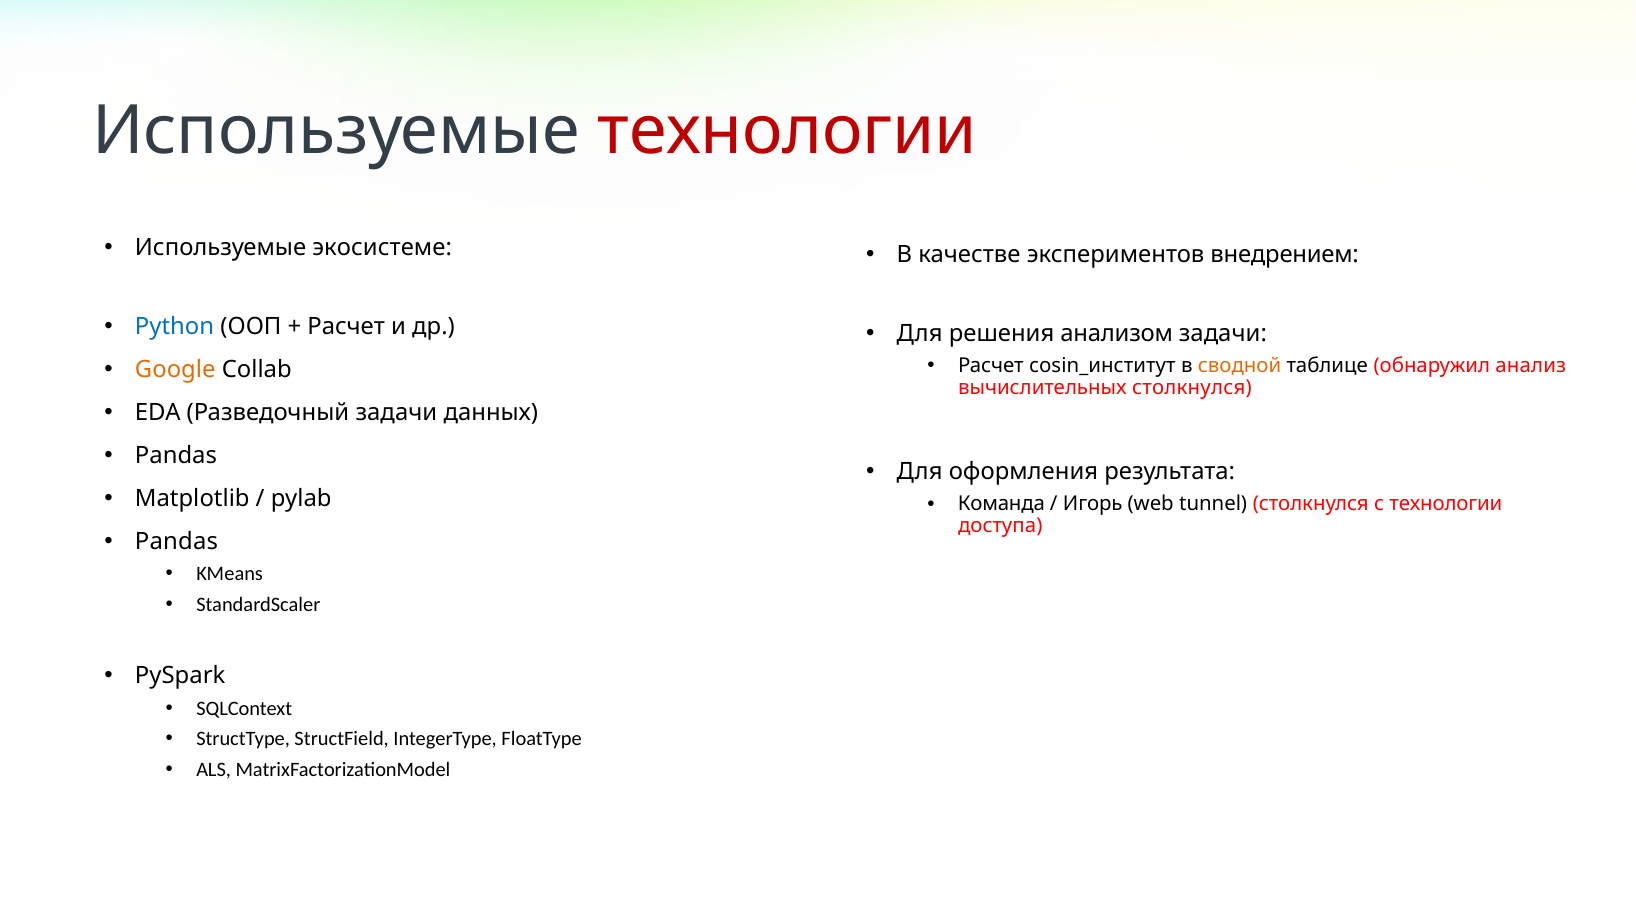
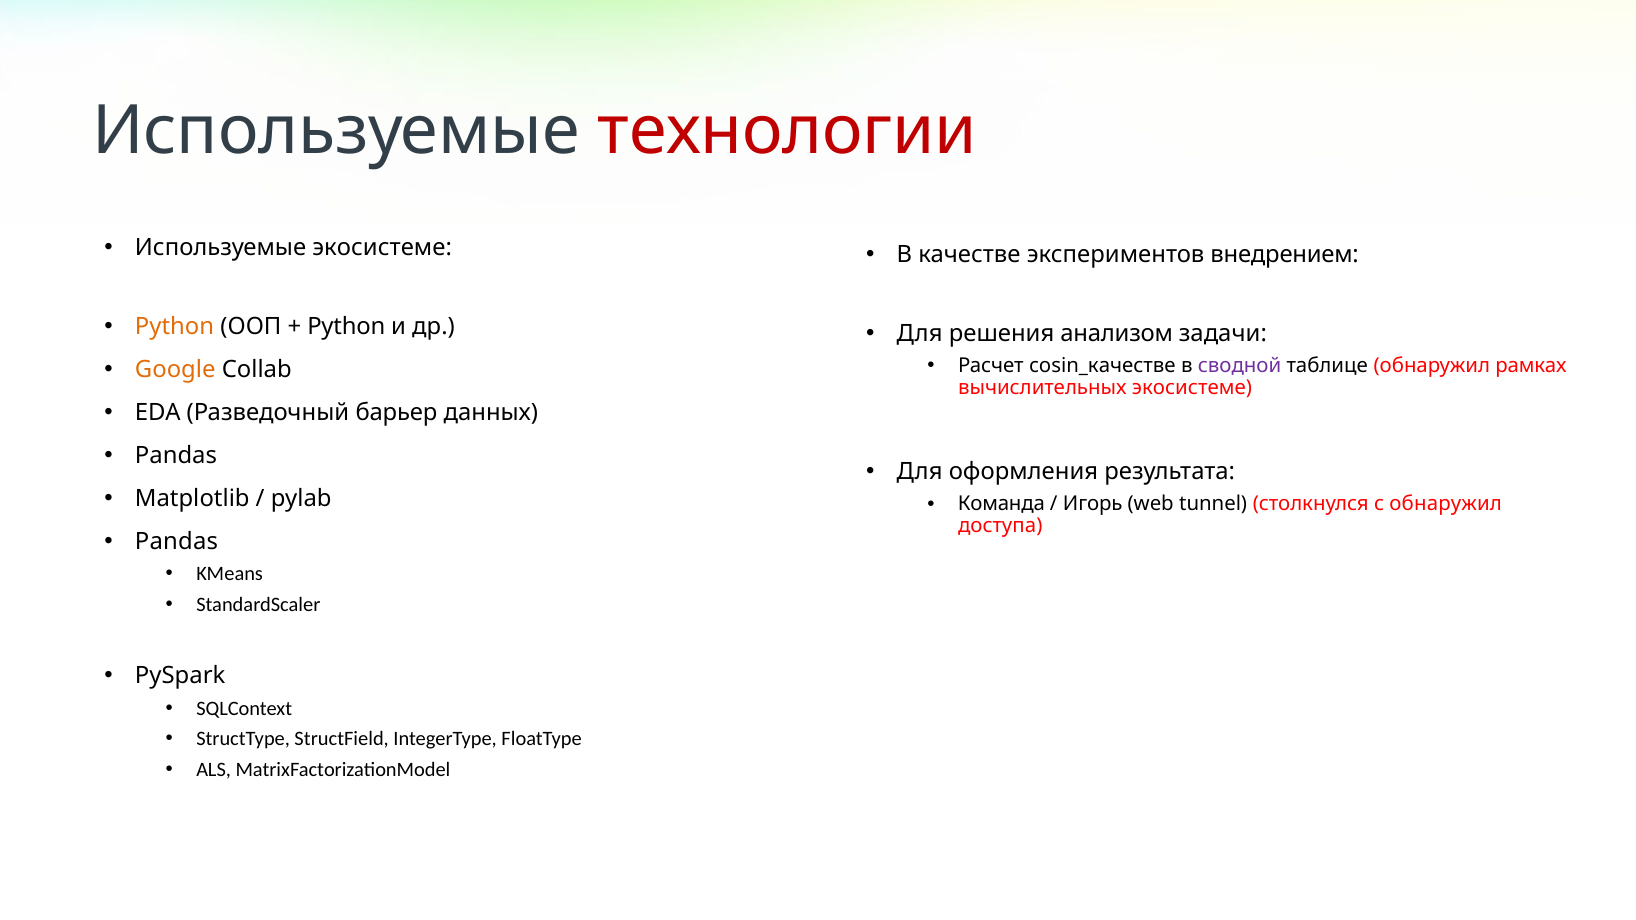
Python colour: blue -> orange (175, 327)
Расчет: Расчет -> Python (346, 327)
cosin_институт: cosin_институт -> cosin_качестве (1102, 366)
сводной colour: orange -> purple (1240, 366)
анализ: анализ -> рамках (1531, 366)
вычислительных столкнулся: столкнулся -> экосистеме (1192, 388)
Разведочный задачи: задачи -> барьер (396, 413)
с технологии: технологии -> обнаружил (1446, 504)
